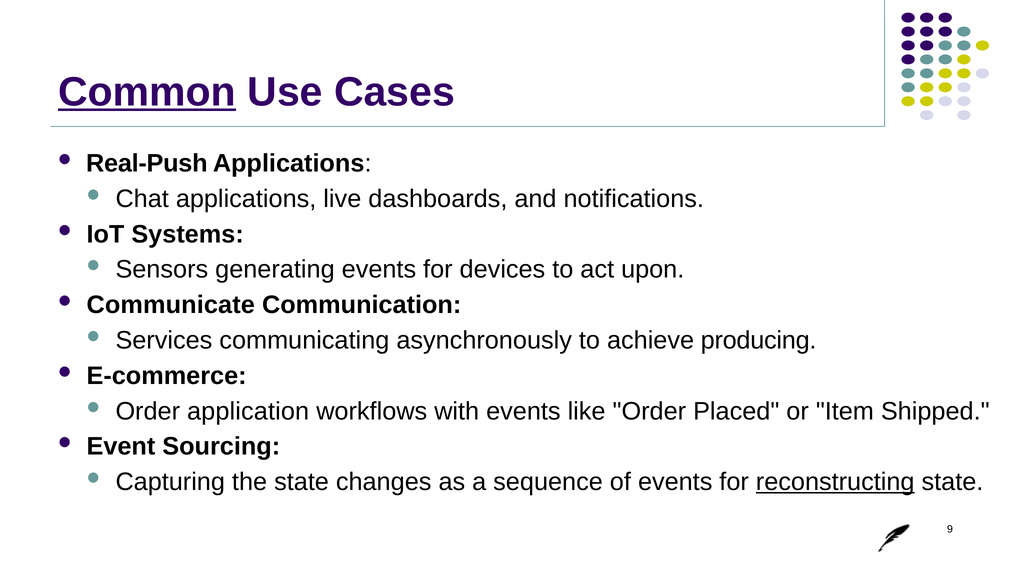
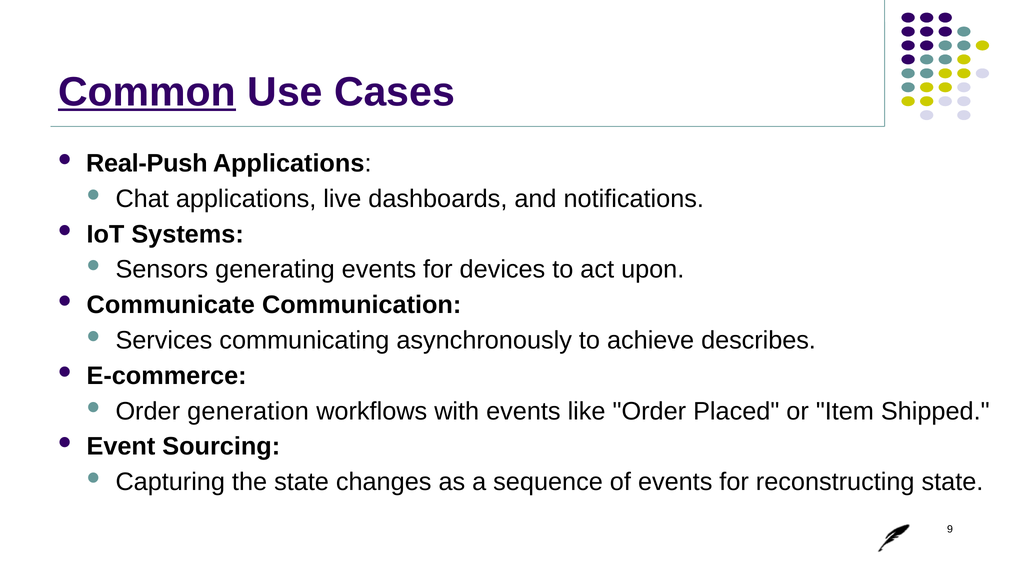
producing: producing -> describes (758, 340)
application: application -> generation (248, 411)
reconstructing underline: present -> none (835, 482)
